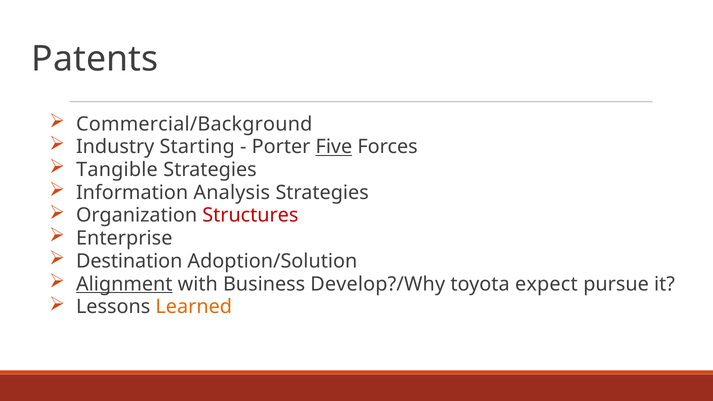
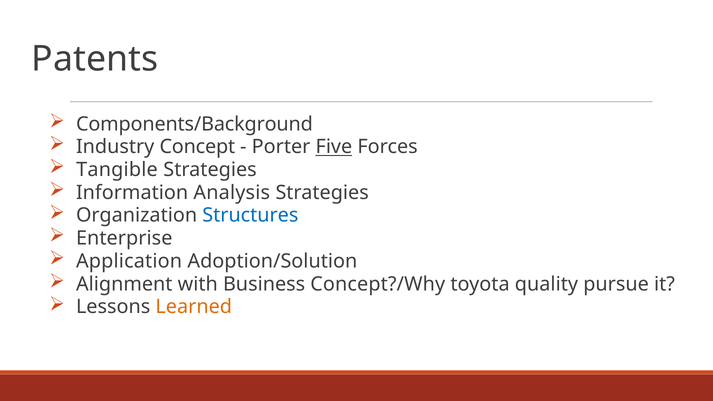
Commercial/Background: Commercial/Background -> Components/Background (194, 124)
Starting: Starting -> Concept (197, 147)
Structures colour: red -> blue (250, 216)
Destination: Destination -> Application (129, 261)
Alignment underline: present -> none (124, 284)
Develop?/Why: Develop?/Why -> Concept?/Why (378, 284)
expect: expect -> quality (546, 284)
